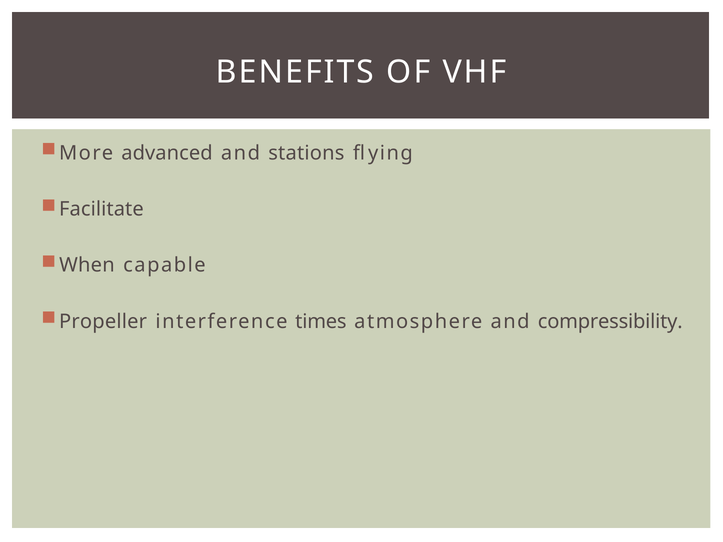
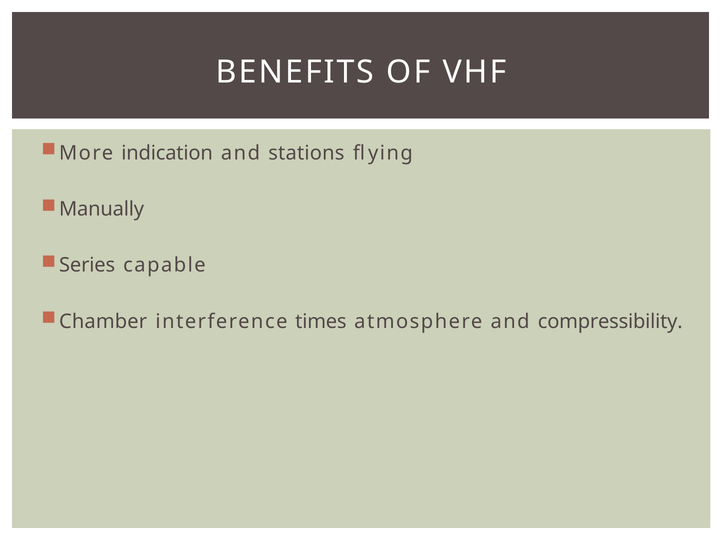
advanced: advanced -> indication (167, 153)
Facilitate: Facilitate -> Manually (102, 209)
When: When -> Series (87, 265)
Propeller: Propeller -> Chamber (103, 322)
